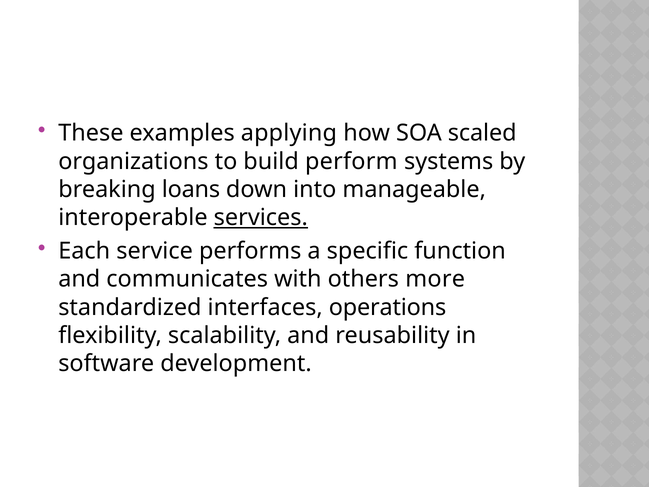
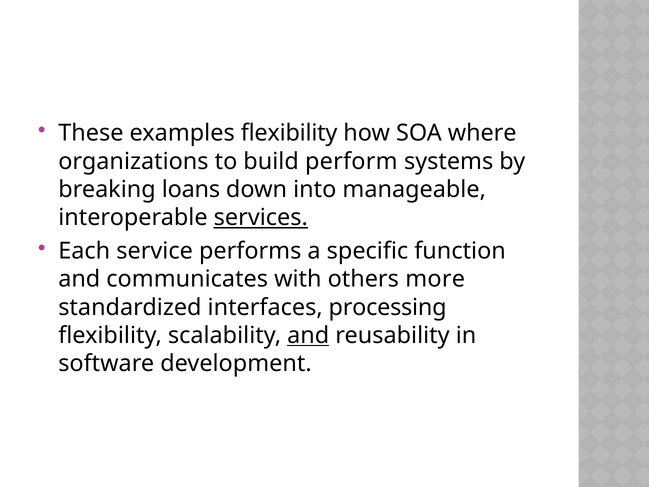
examples applying: applying -> flexibility (289, 133)
scaled: scaled -> where (482, 133)
operations: operations -> processing (388, 307)
and underline: none -> present (308, 335)
